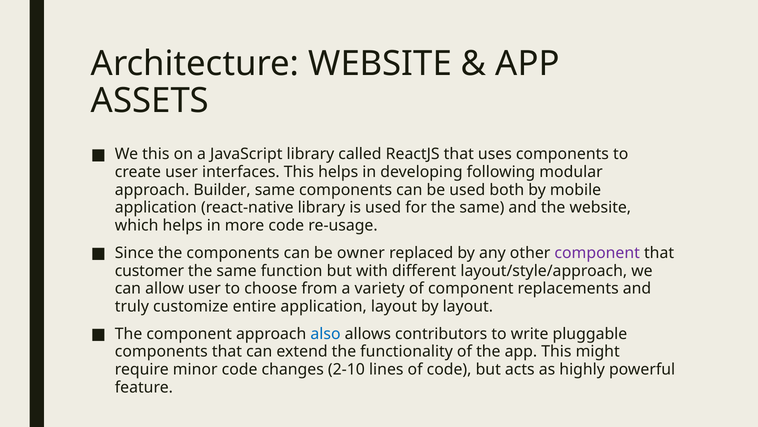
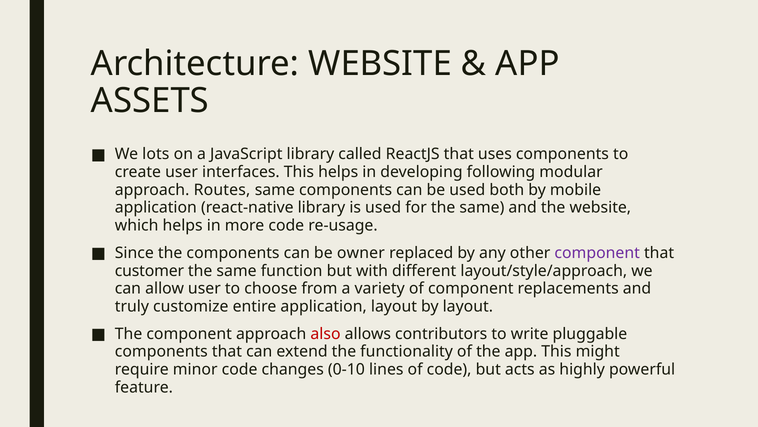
We this: this -> lots (156, 154)
Builder: Builder -> Routes (222, 190)
also colour: blue -> red (326, 333)
2-10: 2-10 -> 0-10 (346, 369)
